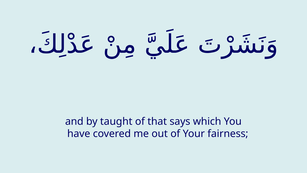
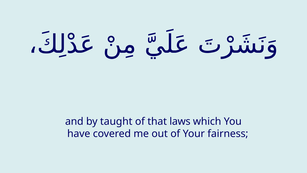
says: says -> laws (180, 121)
